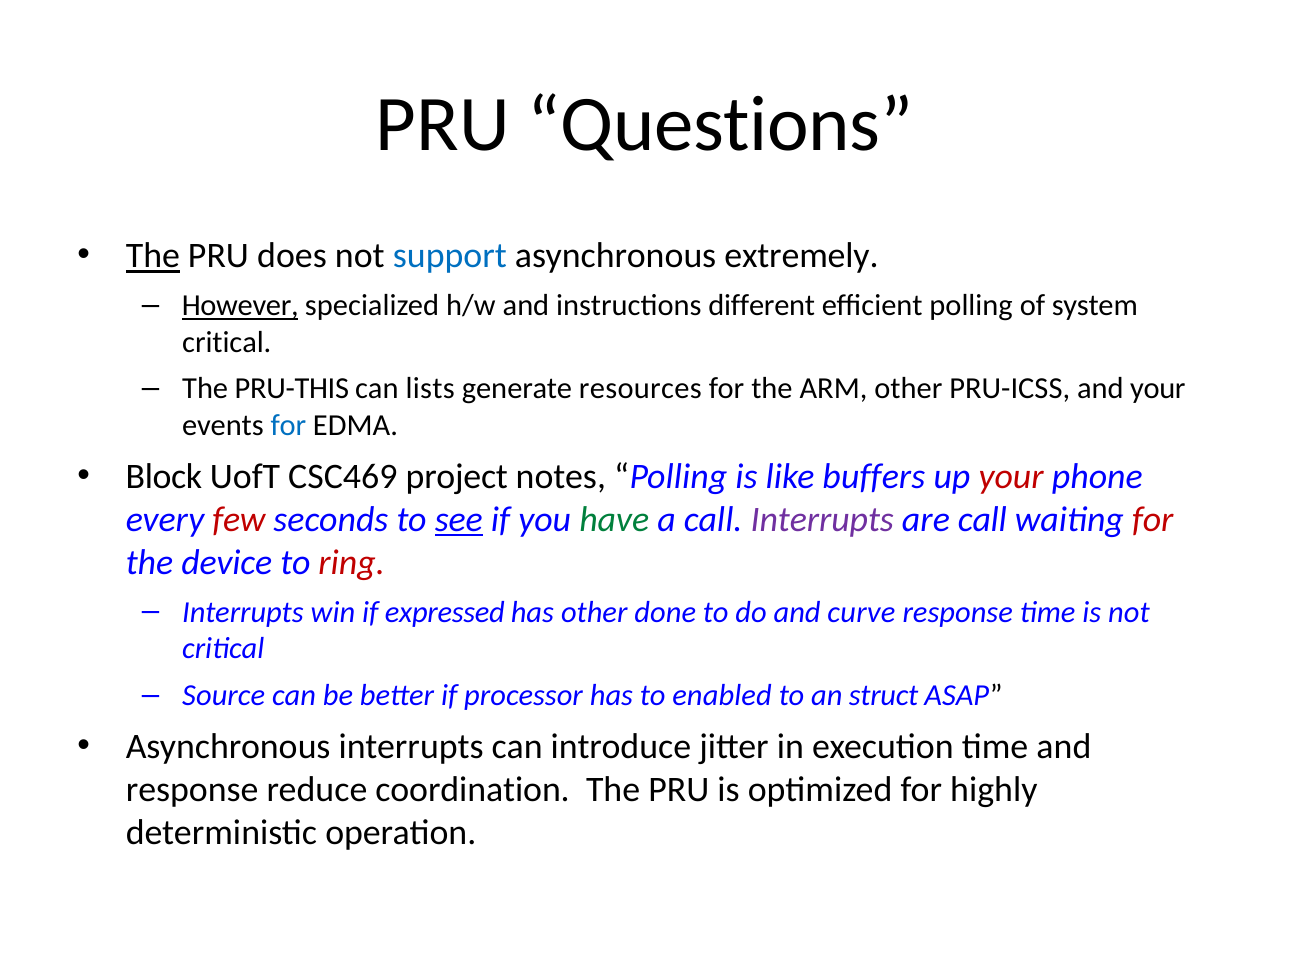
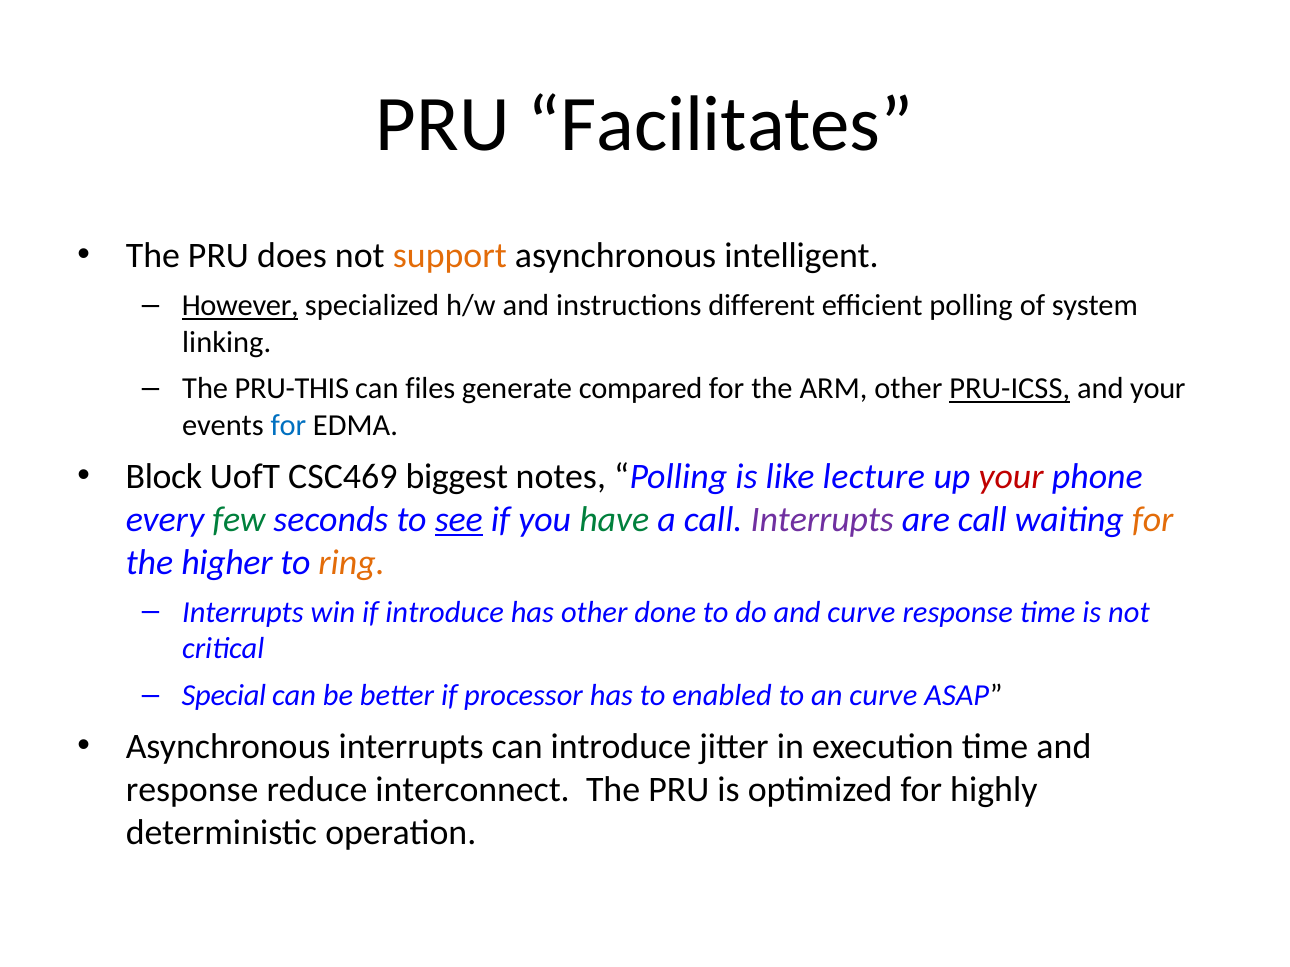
Questions: Questions -> Facilitates (721, 125)
The underline: present -> none (153, 256)
support colour: blue -> orange (450, 256)
extremely: extremely -> intelligent (801, 256)
critical: critical -> linking (227, 342)
lists: lists -> files (430, 389)
resources: resources -> compared (641, 389)
PRU-ICSS underline: none -> present (1010, 389)
project: project -> biggest (457, 477)
buffers: buffers -> lecture (874, 477)
few colour: red -> green (239, 520)
for colour: red -> orange (1153, 520)
device: device -> higher (227, 563)
ring colour: red -> orange (352, 563)
if expressed: expressed -> introduce (445, 613)
Source: Source -> Special (224, 696)
an struct: struct -> curve (883, 696)
coordination: coordination -> interconnect (473, 790)
